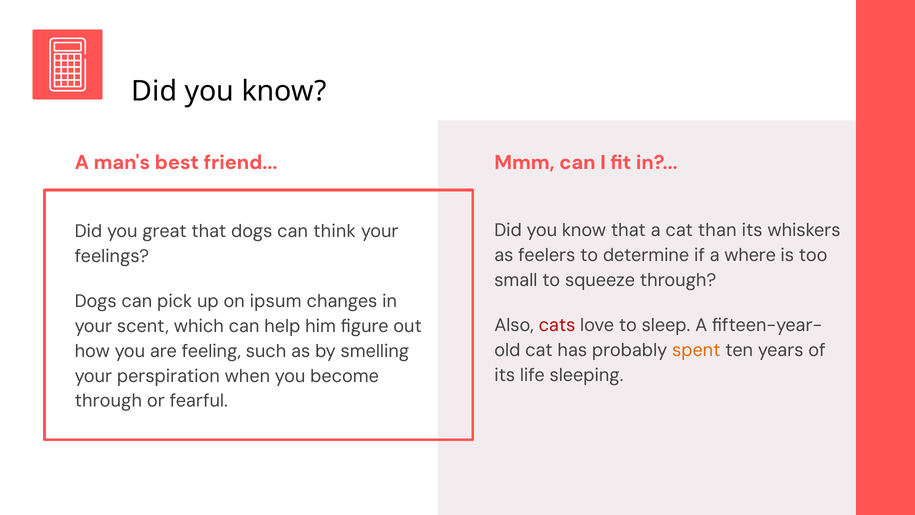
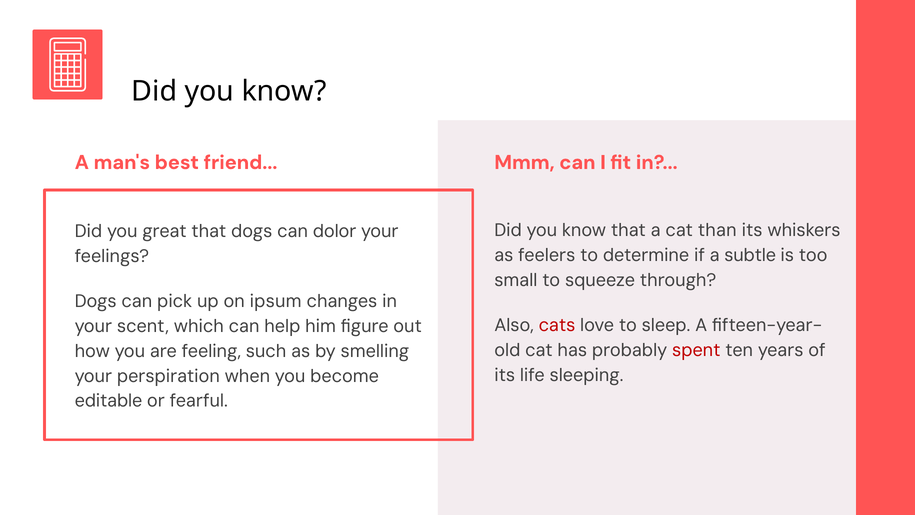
think: think -> dolor (335, 231)
where: where -> subtle (750, 255)
spent colour: orange -> red (696, 350)
through: through -> editable (108, 401)
